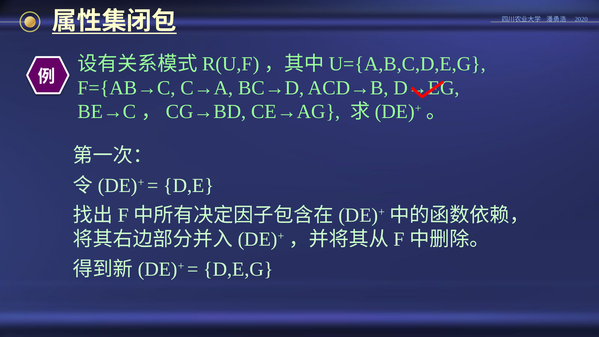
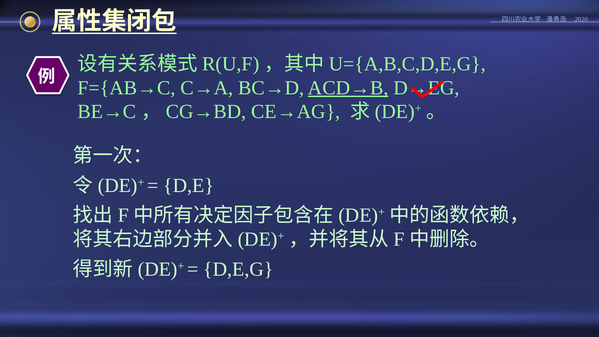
ACD→B underline: none -> present (348, 88)
